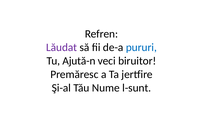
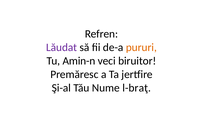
pururi colour: blue -> orange (141, 47)
Ajută-n: Ajută-n -> Amin-n (79, 61)
l-sunt: l-sunt -> l-braţ (137, 88)
